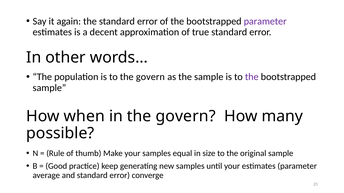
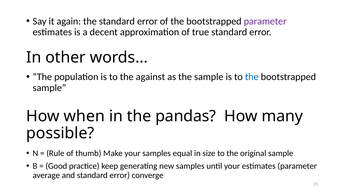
to the govern: govern -> against (150, 77)
the colour: purple -> blue (252, 77)
in the govern: govern -> pandas (186, 117)
